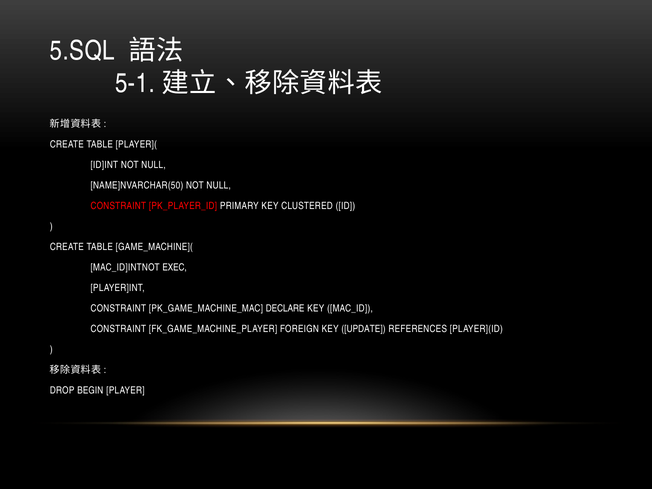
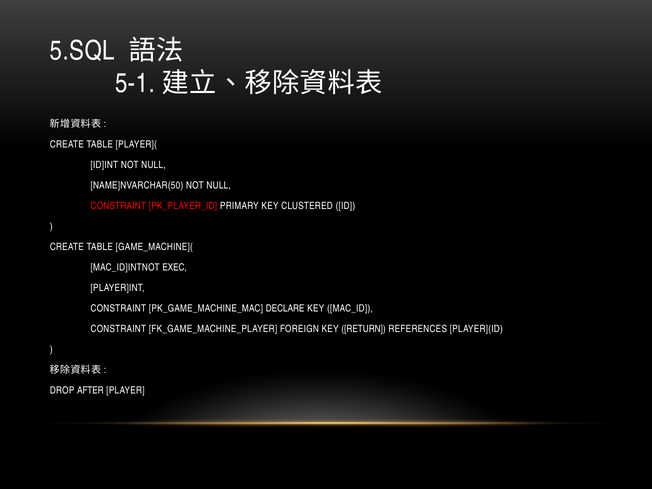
UPDATE: UPDATE -> RETURN (364, 329)
BEGIN: BEGIN -> AFTER (90, 390)
